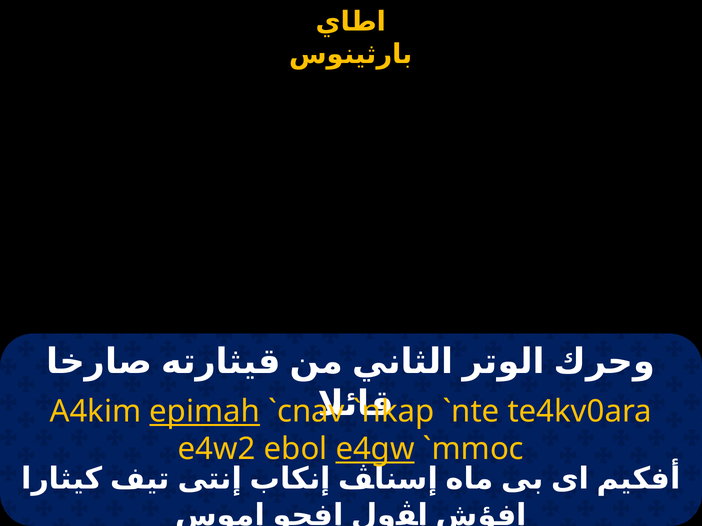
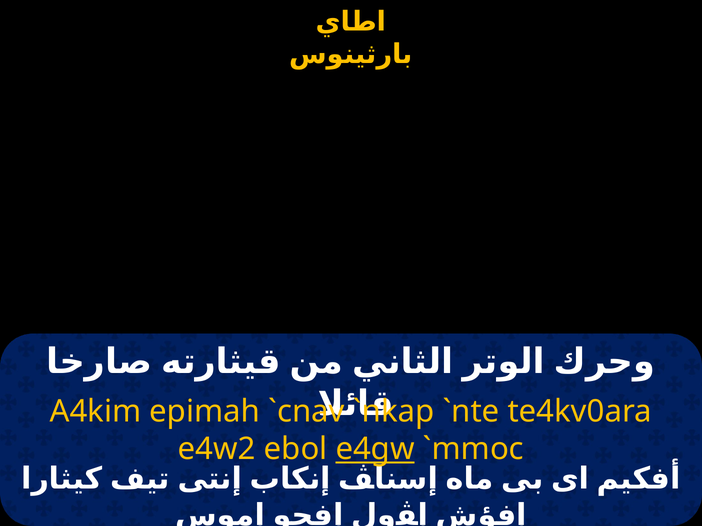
epimah underline: present -> none (205, 412)
